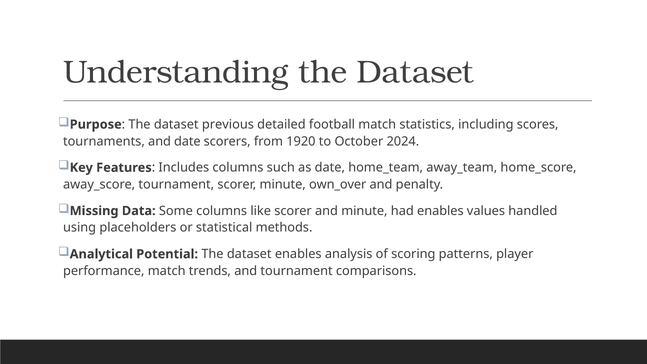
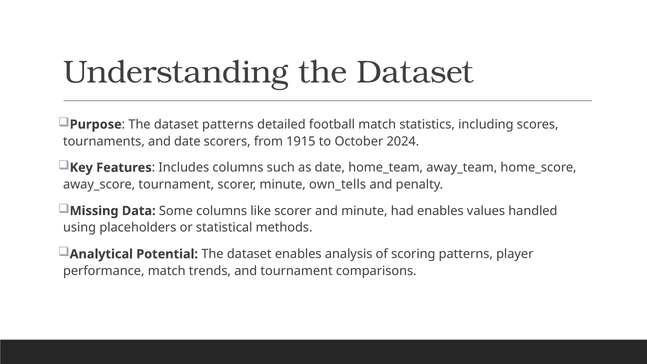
dataset previous: previous -> patterns (228, 124)
1920: 1920 -> 1915 (301, 141)
own_over: own_over -> own_tells (338, 185)
